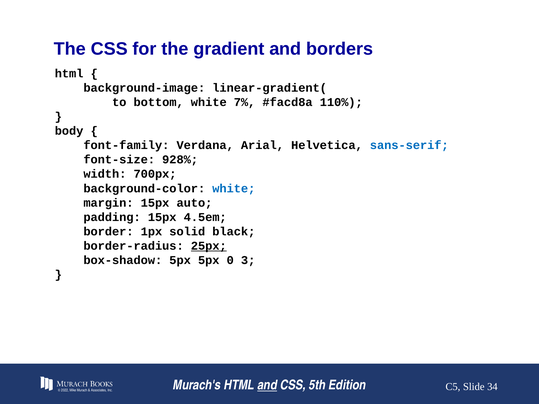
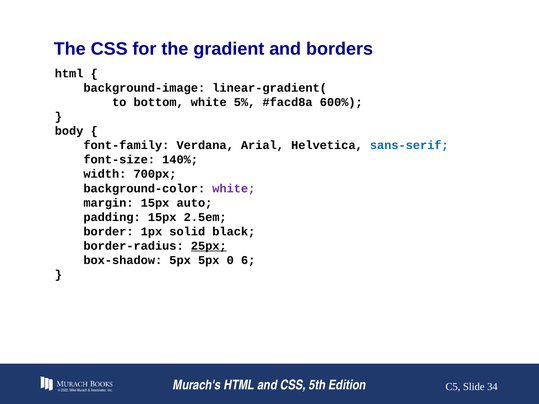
7%: 7% -> 5% (245, 102)
110%: 110% -> 600% (341, 102)
928%: 928% -> 140% (180, 160)
white colour: blue -> purple (234, 189)
4.5em: 4.5em -> 2.5em (205, 217)
3: 3 -> 6 (248, 260)
and underline: present -> none (267, 385)
